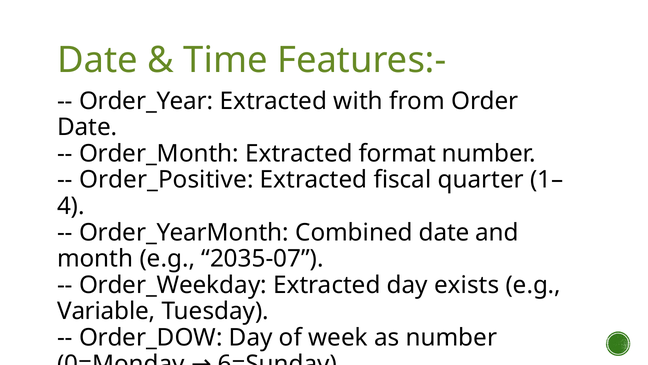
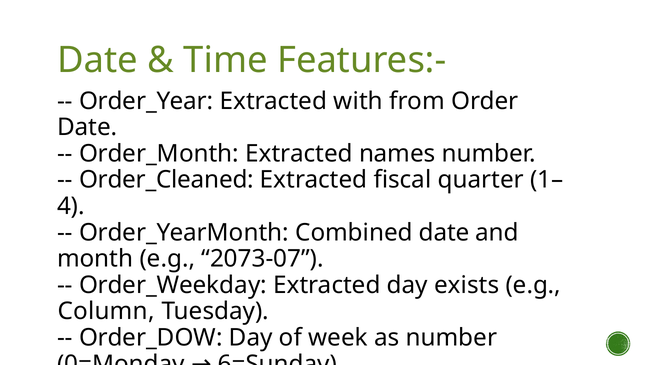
format: format -> names (397, 153)
Order_Positive: Order_Positive -> Order_Cleaned (166, 180)
2035-07: 2035-07 -> 2073-07 (263, 258)
Variable: Variable -> Column (106, 311)
